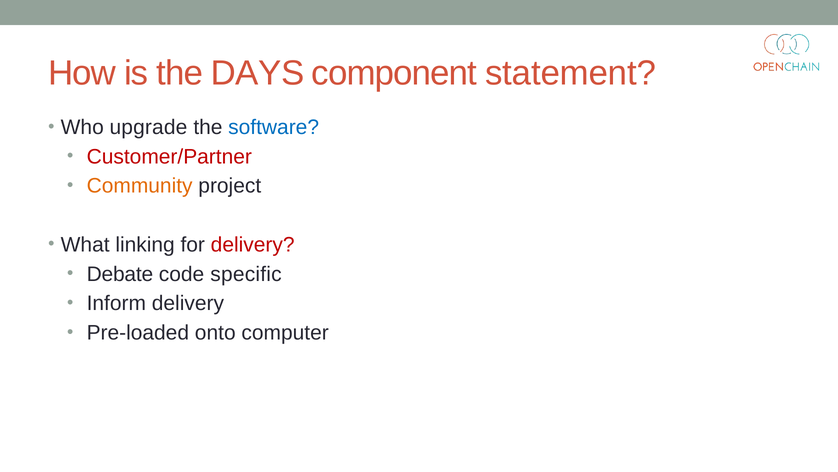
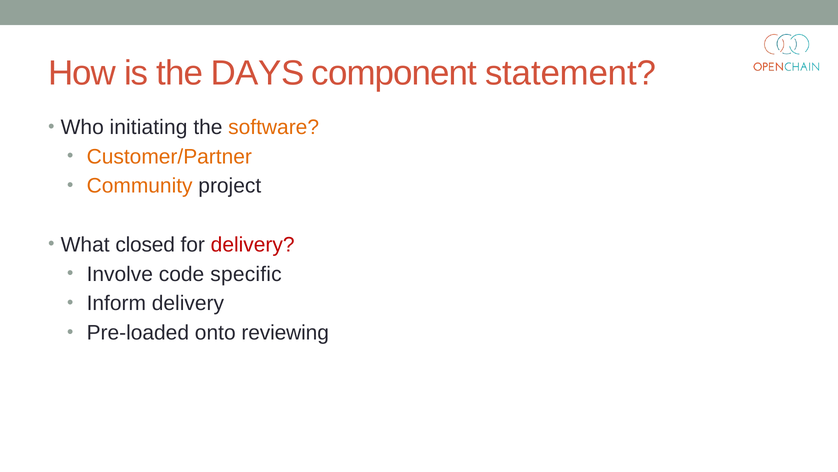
upgrade: upgrade -> initiating (148, 127)
software colour: blue -> orange (274, 127)
Customer/Partner colour: red -> orange (169, 156)
linking: linking -> closed (145, 244)
Debate: Debate -> Involve (120, 274)
computer: computer -> reviewing (285, 332)
